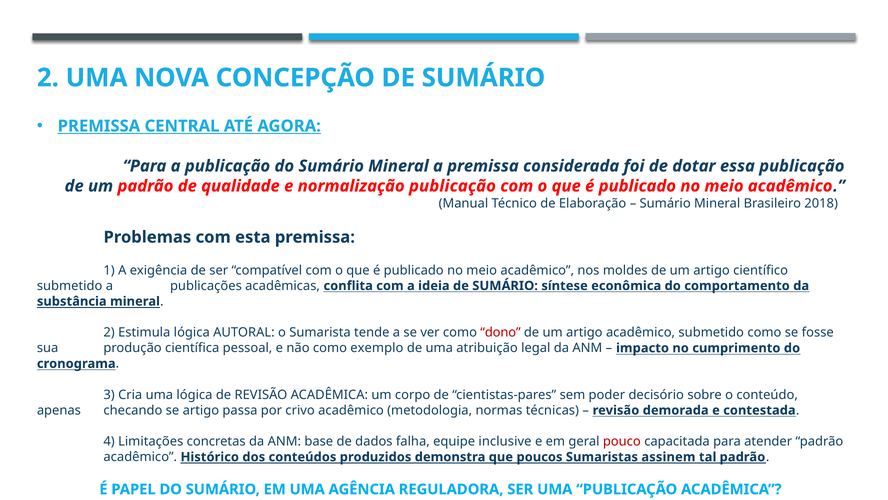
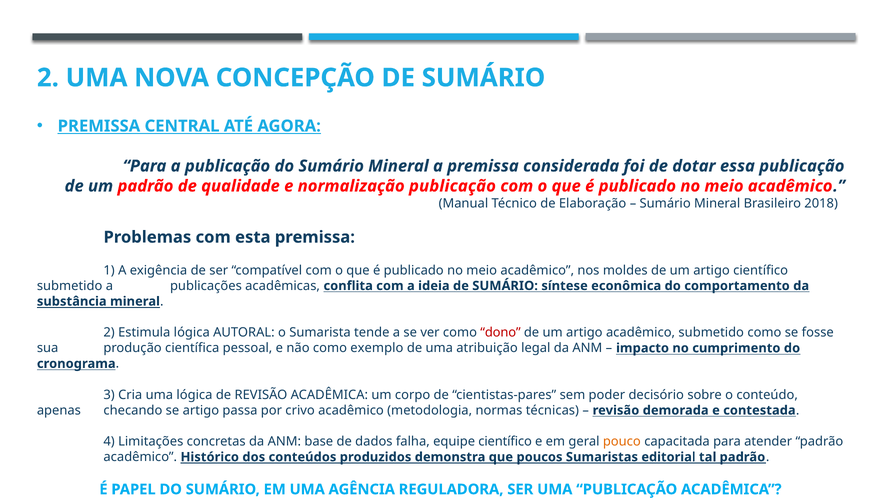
equipe inclusive: inclusive -> científico (505, 441)
pouco colour: red -> orange (622, 441)
assinem: assinem -> editorial (668, 457)
